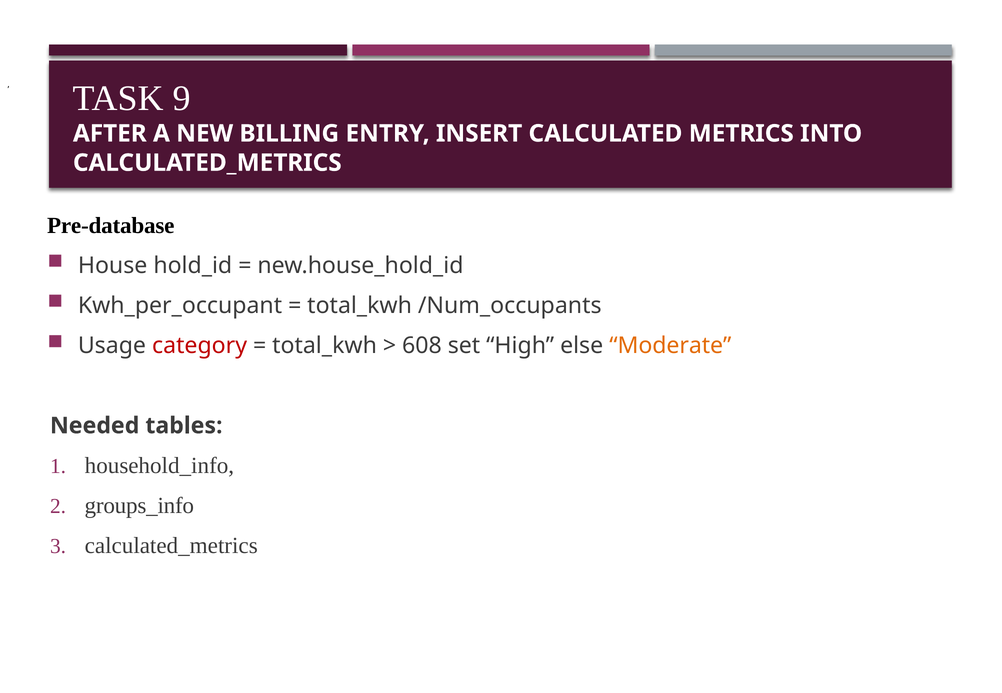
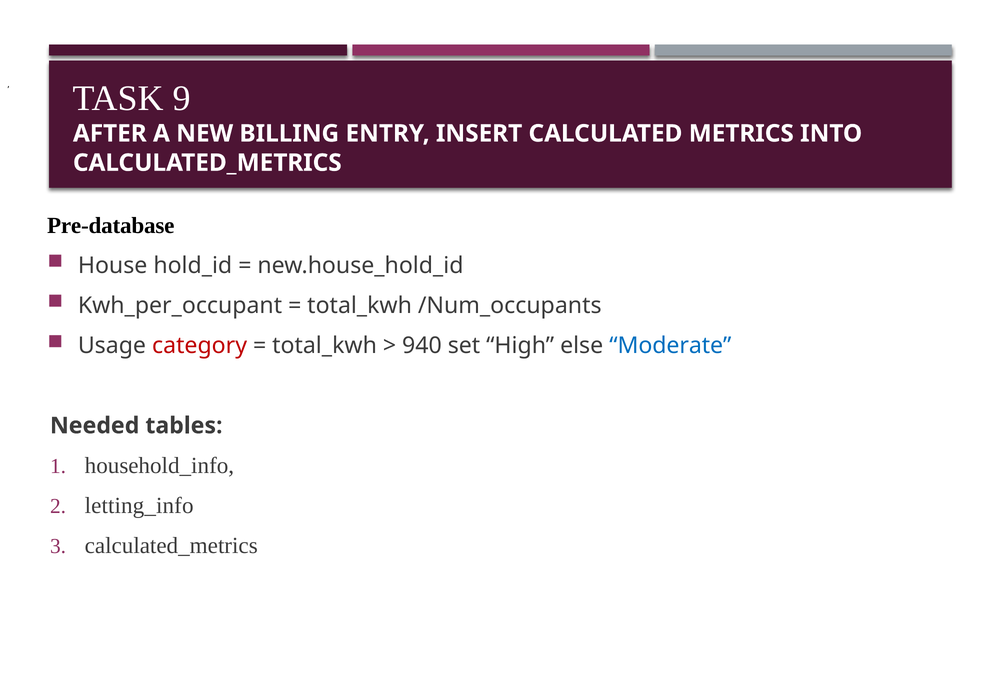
608: 608 -> 940 (422, 346)
Moderate colour: orange -> blue (670, 346)
groups_info: groups_info -> letting_info (139, 506)
